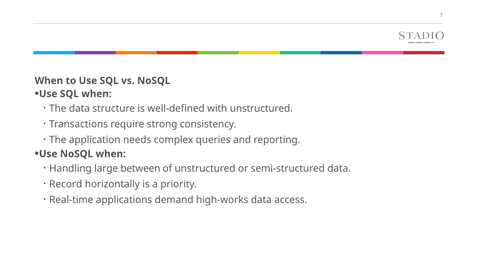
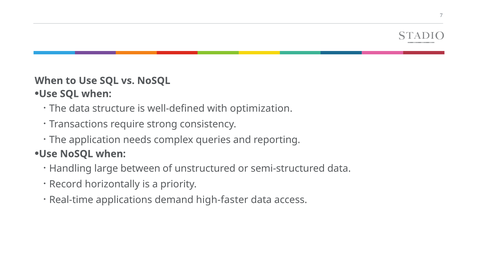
with unstructured: unstructured -> optimization (261, 108)
high-works: high-works -> high-faster (222, 199)
